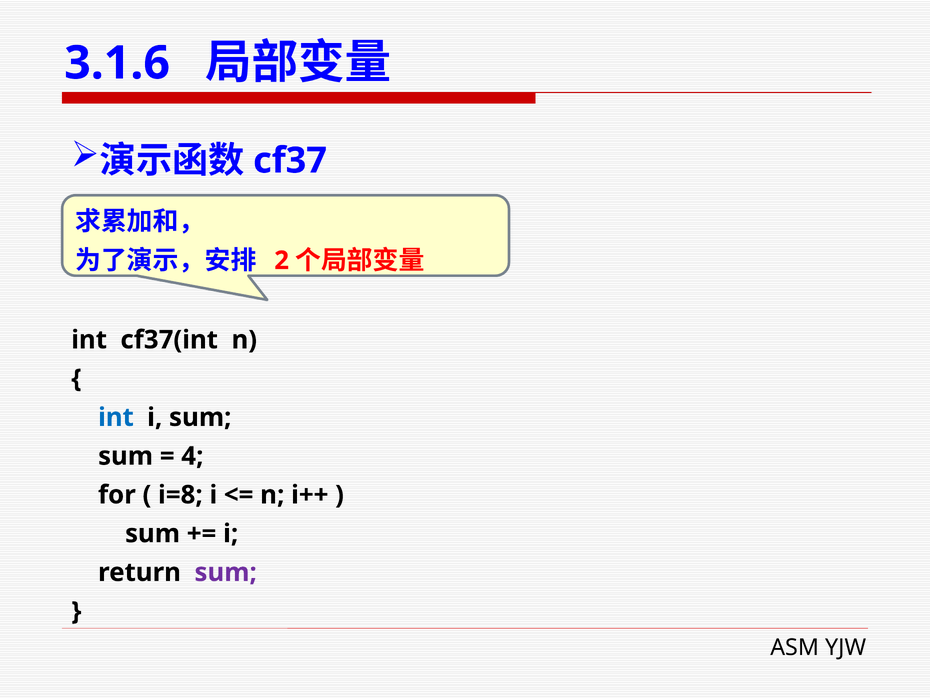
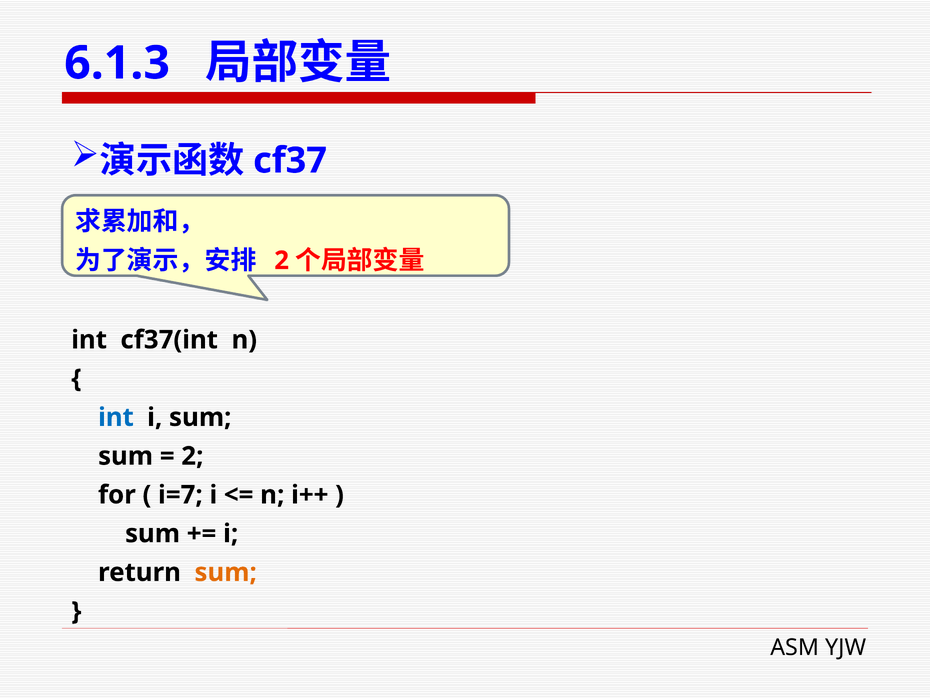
3.1.6: 3.1.6 -> 6.1.3 (117, 63)
4: 4 -> 2 (192, 456)
i=8: i=8 -> i=7 (180, 495)
sum colour: purple -> orange (226, 572)
